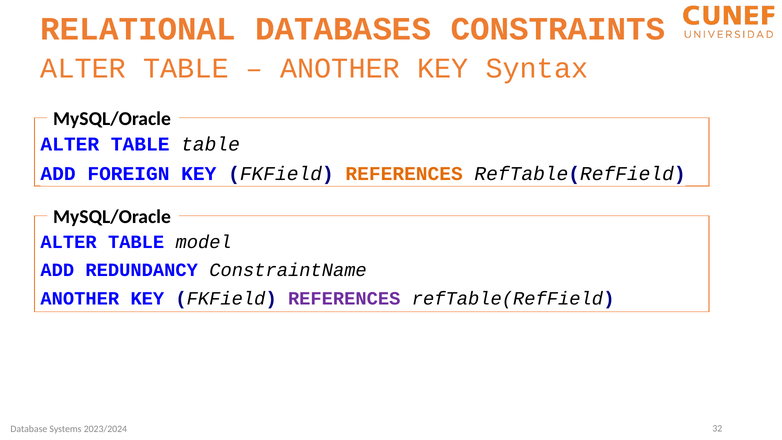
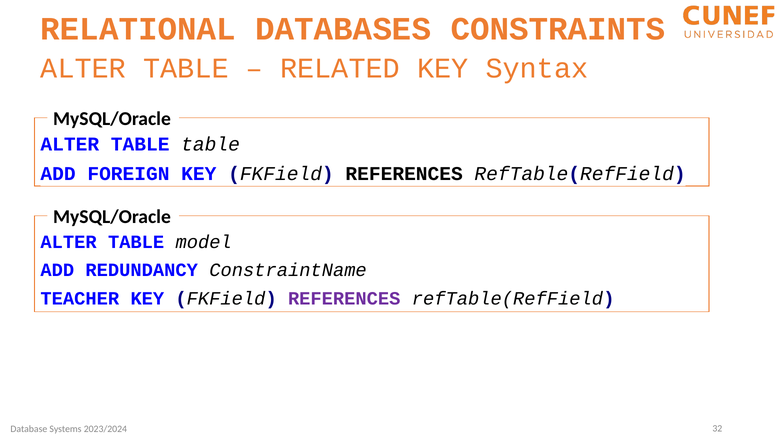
ANOTHER: ANOTHER -> RELATED (340, 69)
REFERENCES colour: orange -> black (404, 174)
ANOTHER: ANOTHER -> TEACHER (80, 299)
